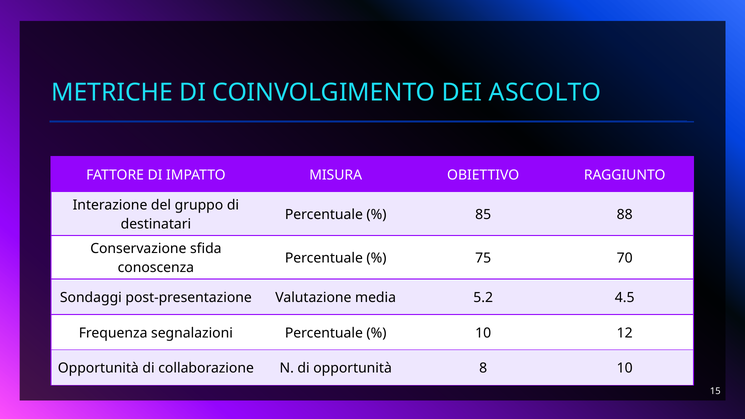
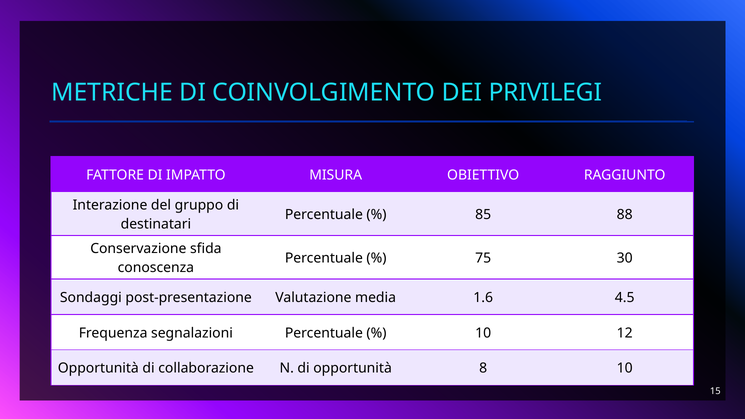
ASCOLTO: ASCOLTO -> PRIVILEGI (545, 93)
70: 70 -> 30 (625, 258)
5.2: 5.2 -> 1.6 (483, 298)
